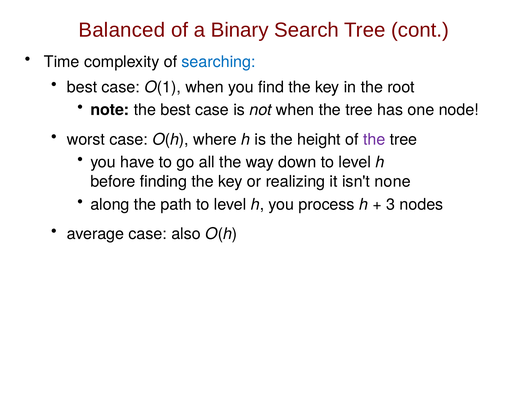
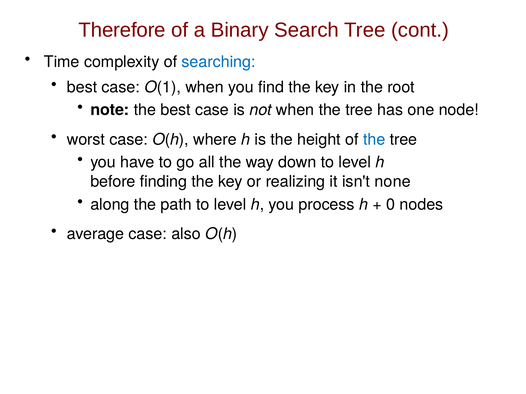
Balanced: Balanced -> Therefore (122, 30)
the colour: purple -> blue (374, 140)
3: 3 -> 0 (391, 205)
